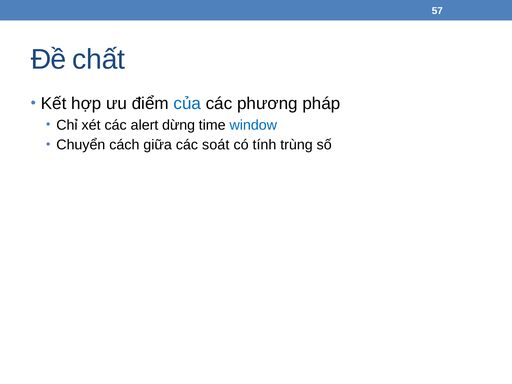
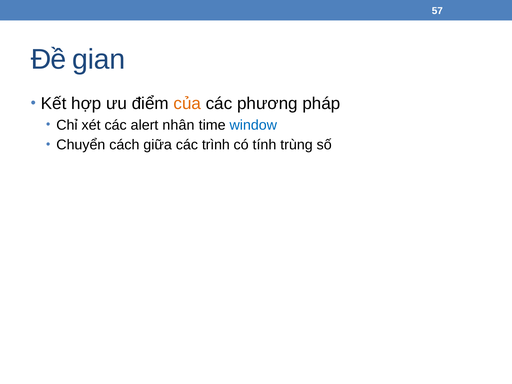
chất: chất -> gian (99, 60)
của colour: blue -> orange (187, 104)
dừng: dừng -> nhân (178, 125)
soát: soát -> trình (216, 145)
